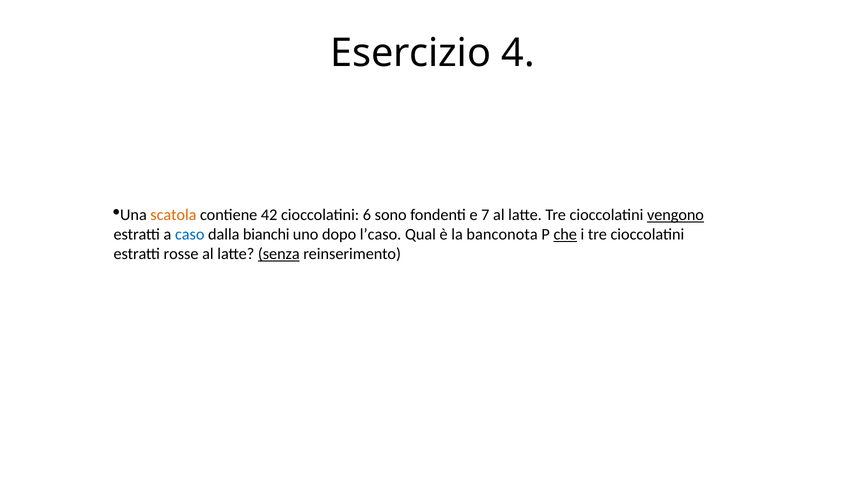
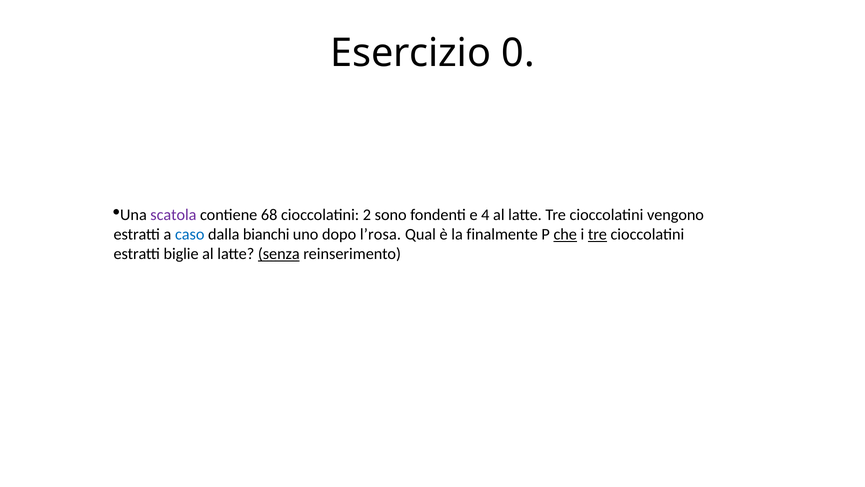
4: 4 -> 0 (518, 53)
scatola colour: orange -> purple (173, 215)
42: 42 -> 68 (269, 215)
6: 6 -> 2 (367, 215)
7: 7 -> 4 (485, 215)
vengono underline: present -> none (675, 215)
l’caso: l’caso -> l’rosa (381, 234)
banconota: banconota -> finalmente (502, 234)
tre underline: none -> present (597, 234)
rosse: rosse -> biglie (181, 254)
